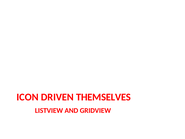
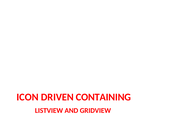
THEMSELVES: THEMSELVES -> CONTAINING (103, 97)
